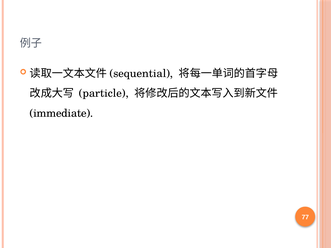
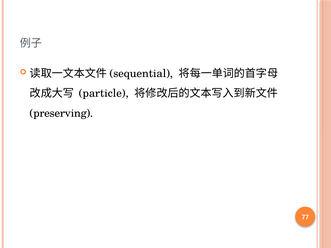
immediate: immediate -> preserving (61, 113)
